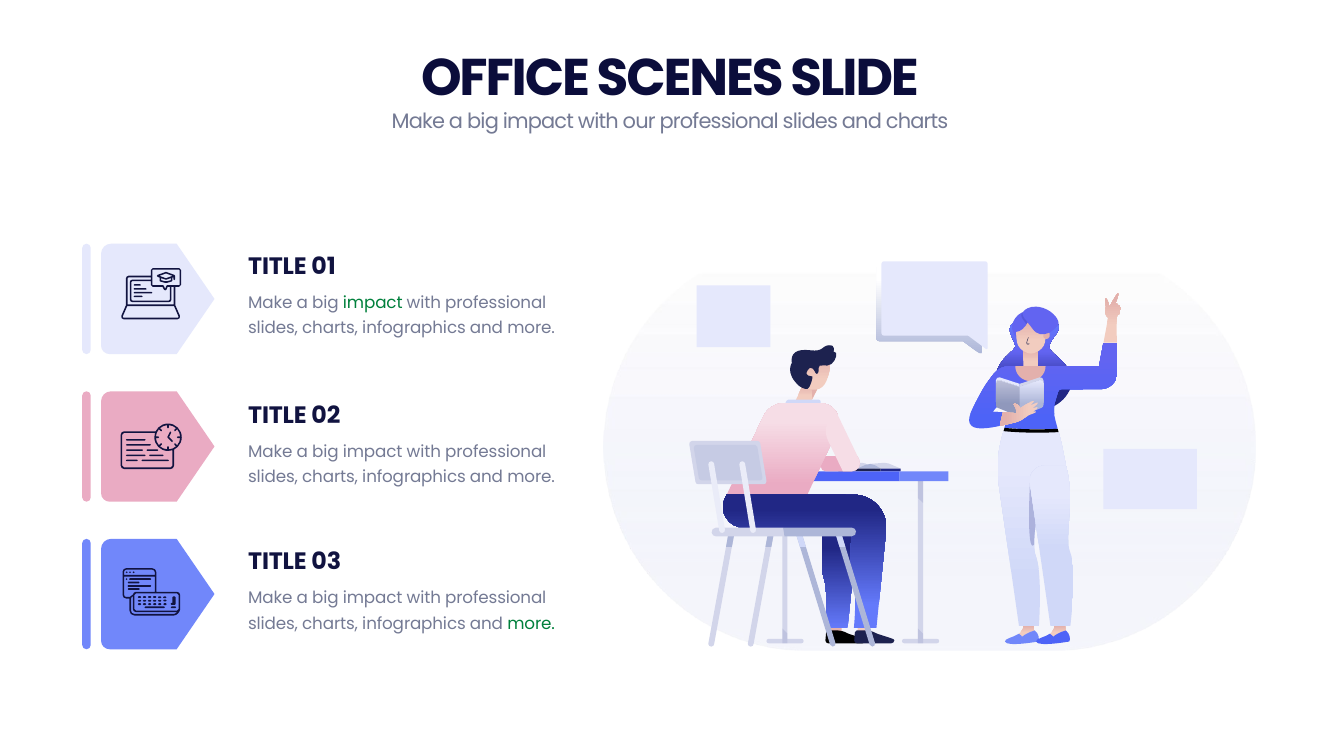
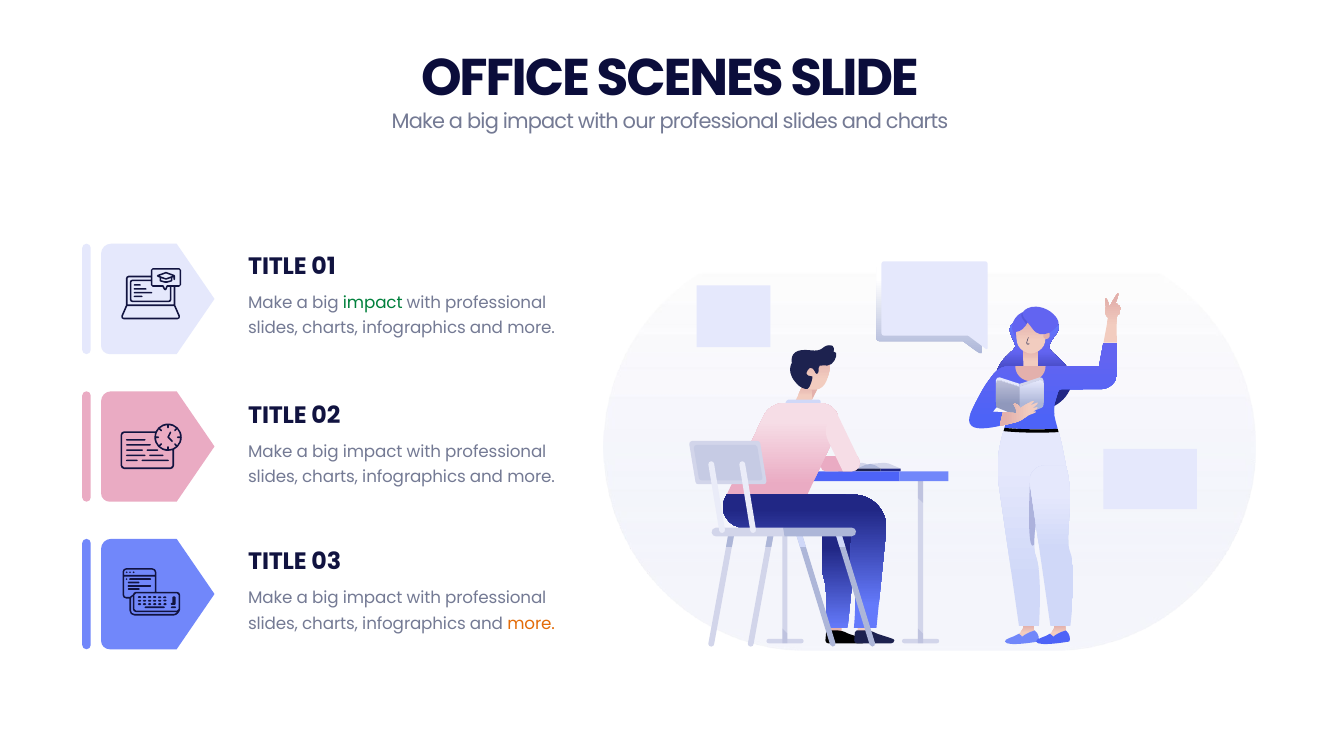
more colour: green -> orange (531, 623)
